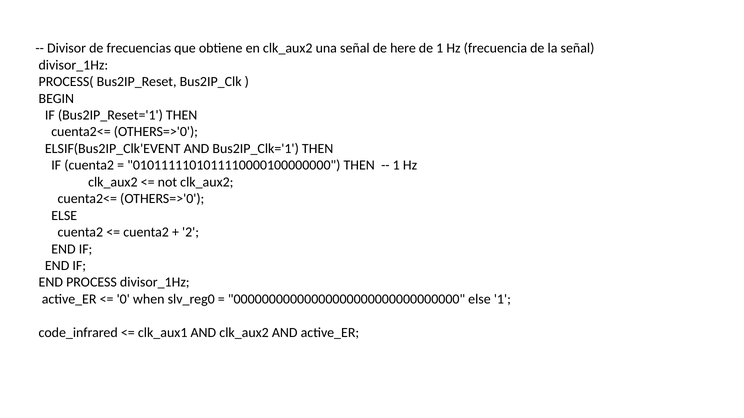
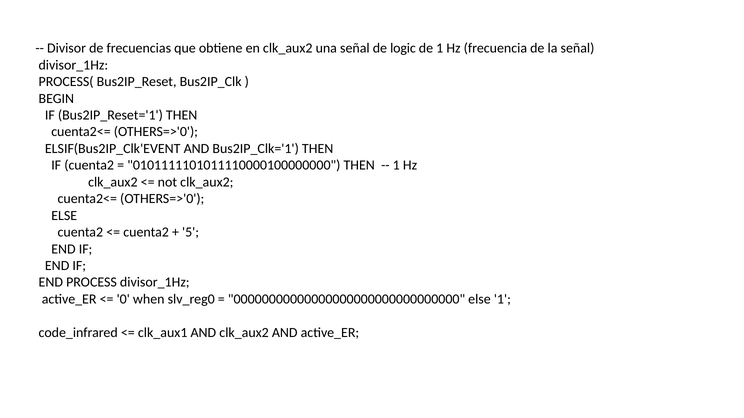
here: here -> logic (403, 48)
2: 2 -> 5 (191, 232)
